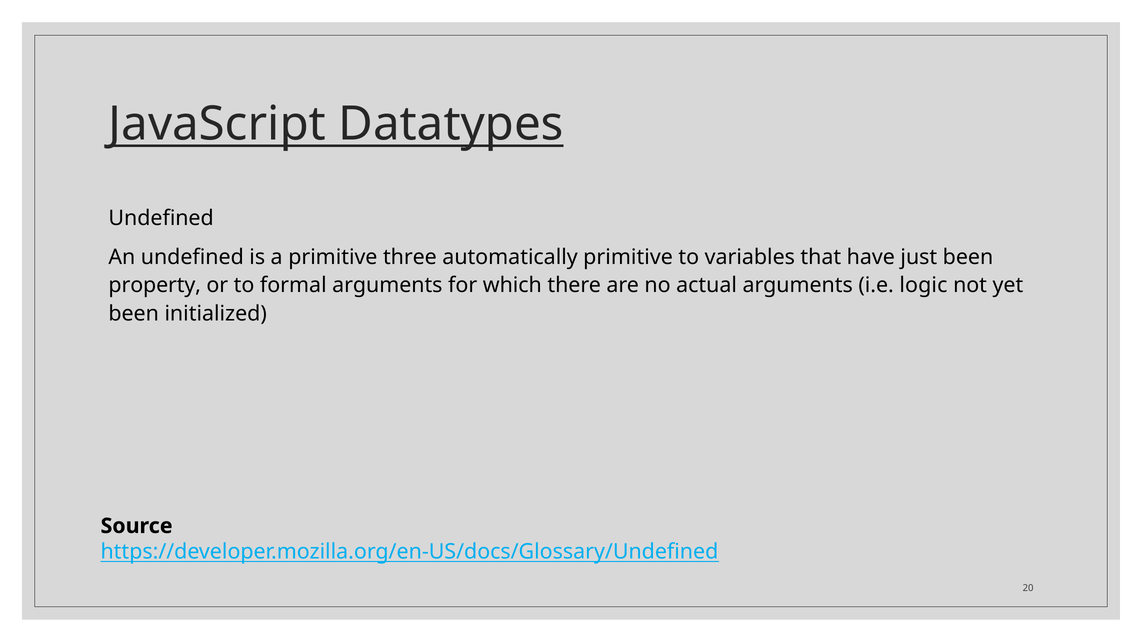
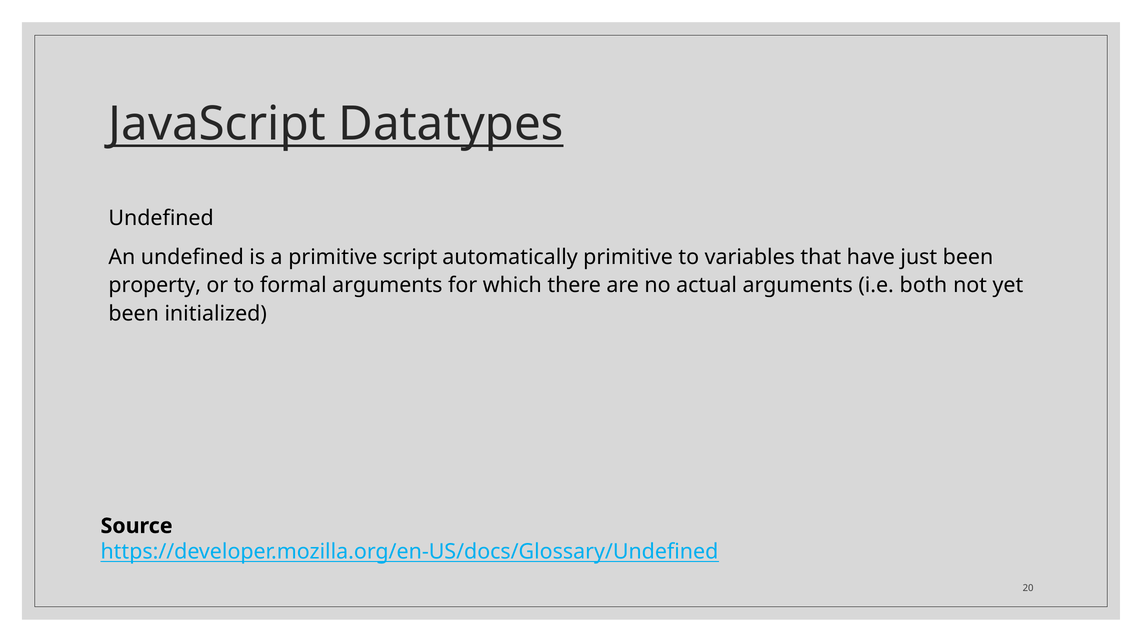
three: three -> script (410, 257)
logic: logic -> both (923, 285)
